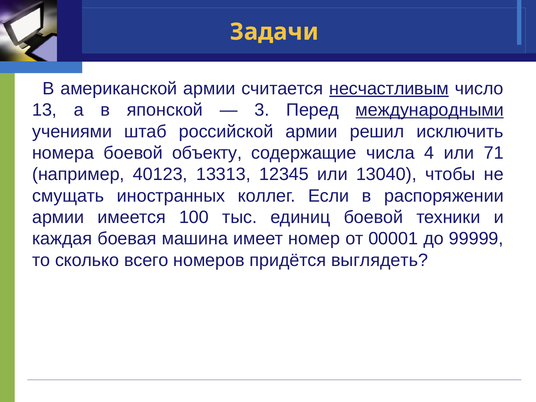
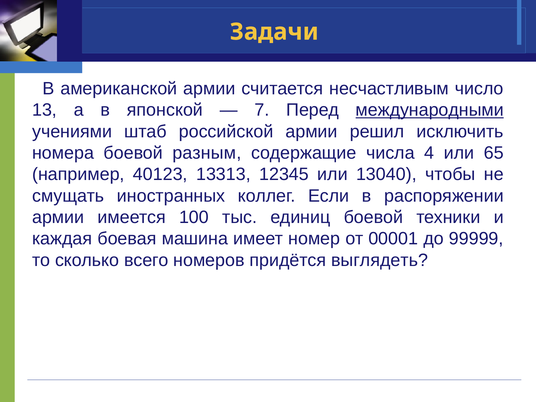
несчастливым underline: present -> none (389, 89)
3: 3 -> 7 (262, 110)
объекту: объекту -> разным (207, 153)
71: 71 -> 65 (494, 153)
